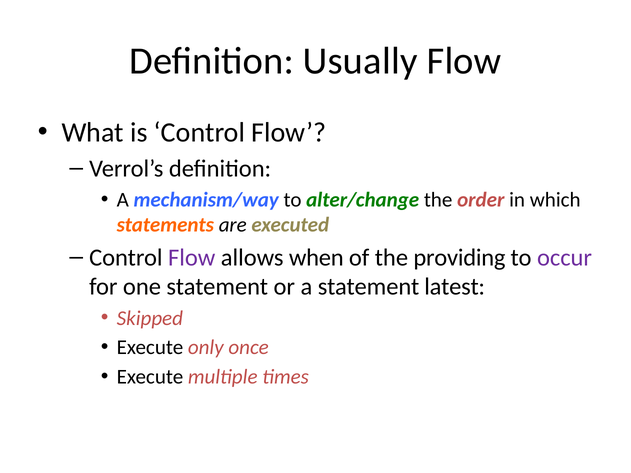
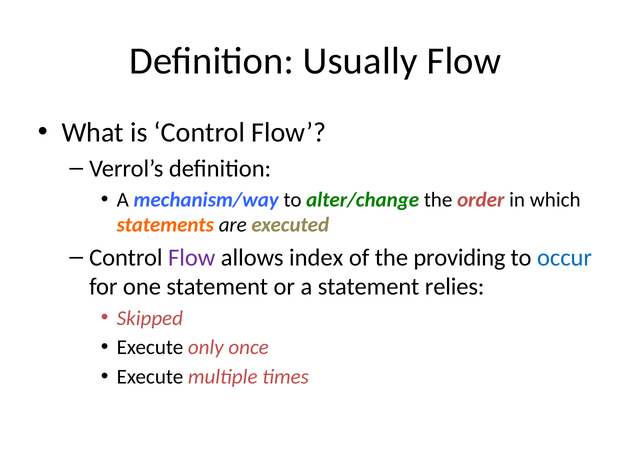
when: when -> index (316, 258)
occur colour: purple -> blue (565, 258)
latest: latest -> relies (455, 287)
